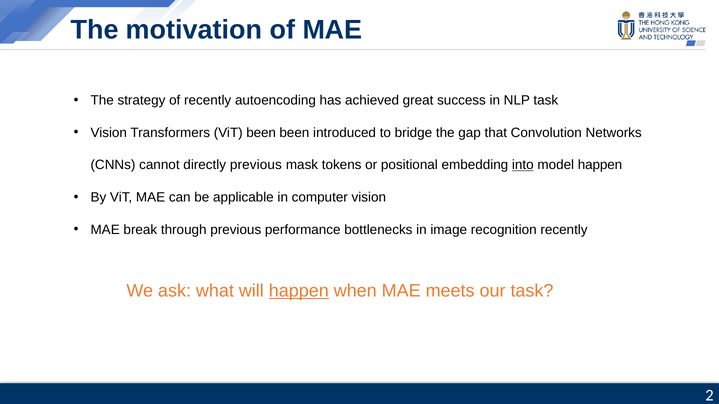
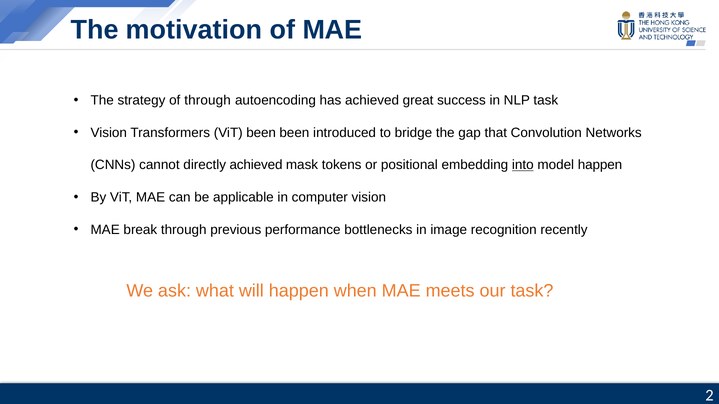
of recently: recently -> through (208, 100)
directly previous: previous -> achieved (256, 165)
happen underline: present -> none (299, 291)
